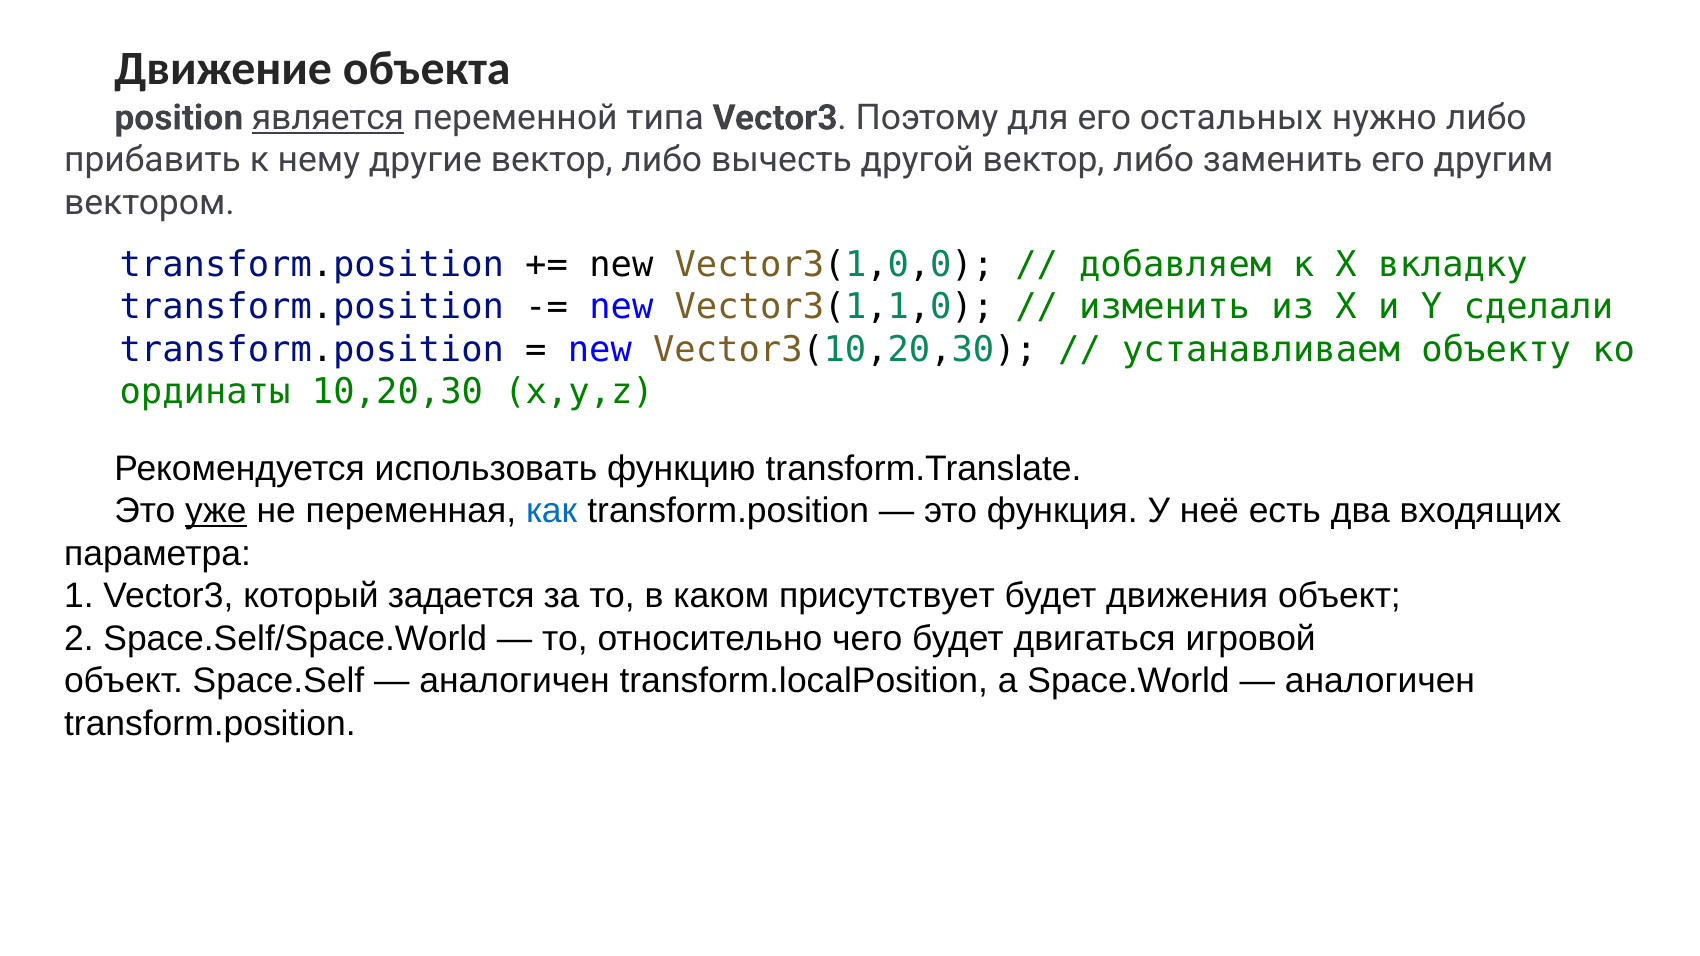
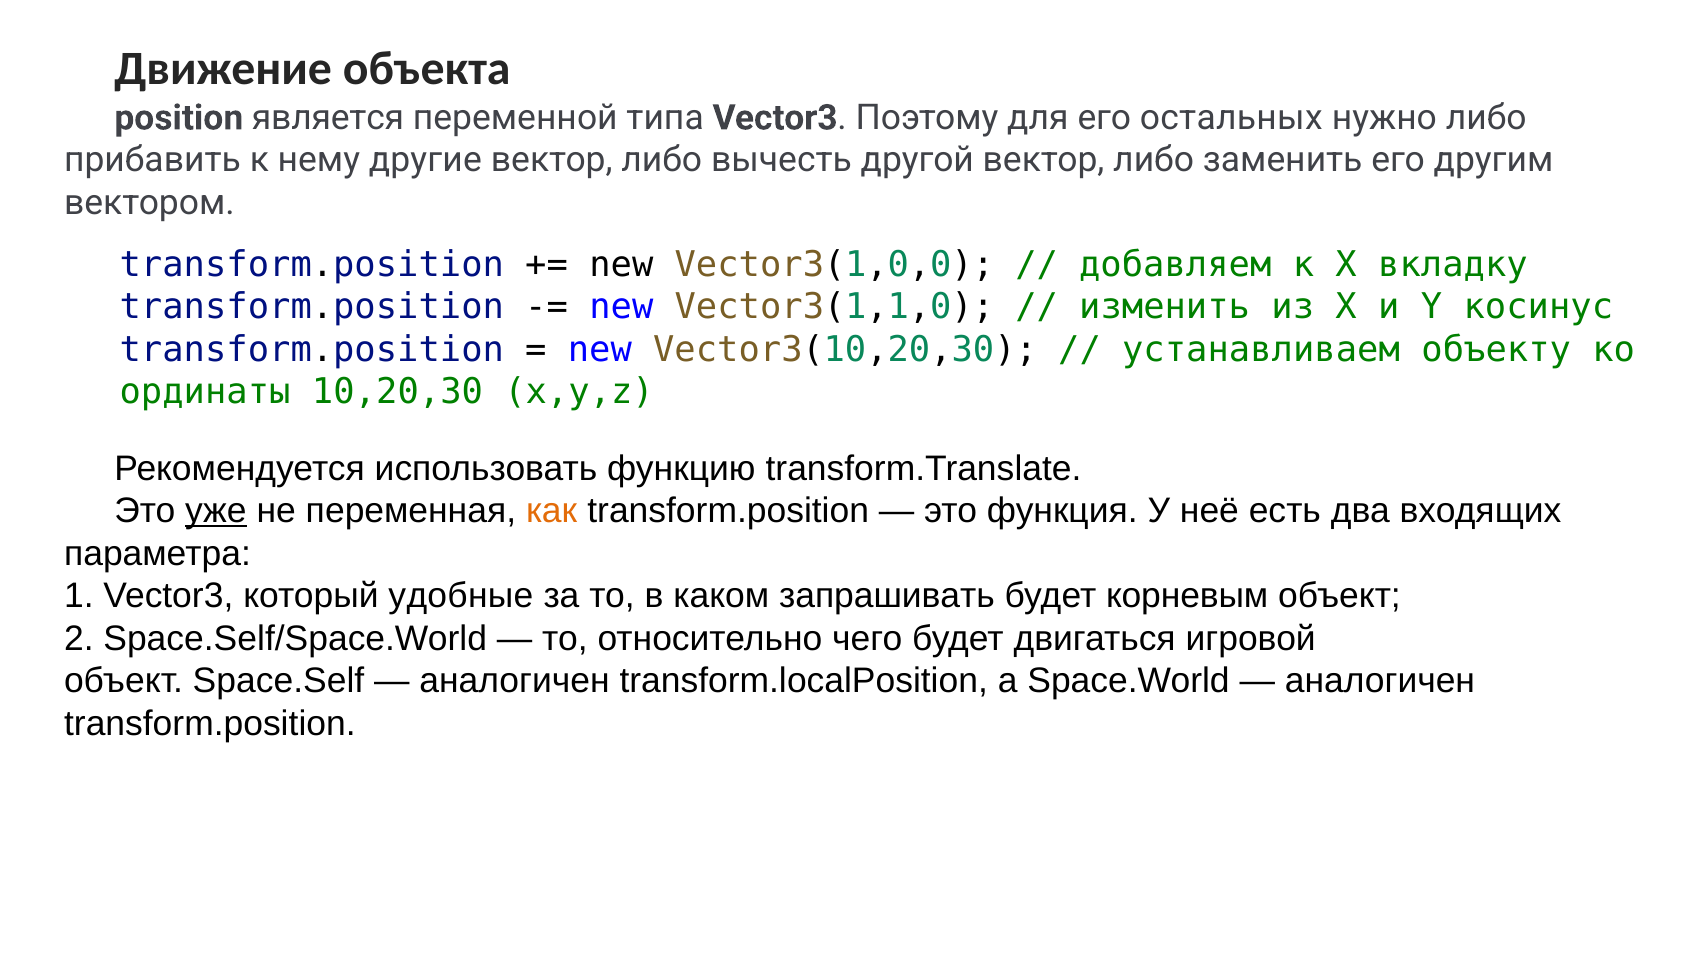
является underline: present -> none (328, 118)
сделали: сделали -> косинус (1538, 307)
как colour: blue -> orange (552, 511)
задается: задается -> удобные (461, 596)
присутствует: присутствует -> запрашивать (887, 596)
движения: движения -> корневым (1187, 596)
